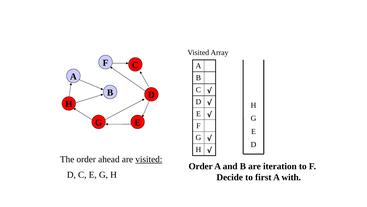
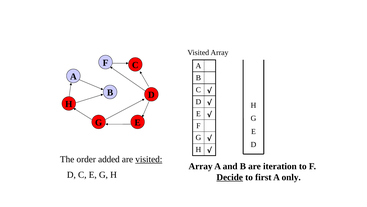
ahead: ahead -> added (109, 159)
Order: Order -> Array (201, 166)
Decide underline: none -> present (230, 177)
with: with -> only (291, 177)
